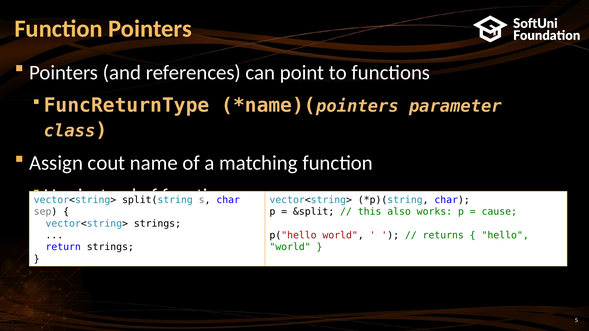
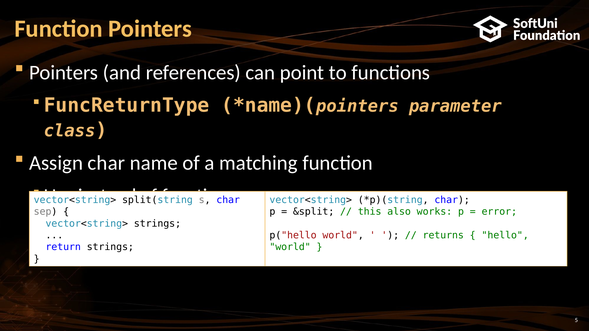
Assign cout: cout -> char (106, 163)
cause: cause -> error (499, 212)
